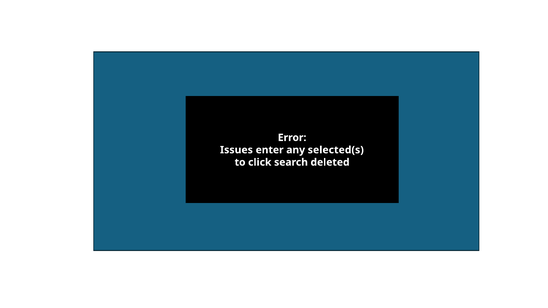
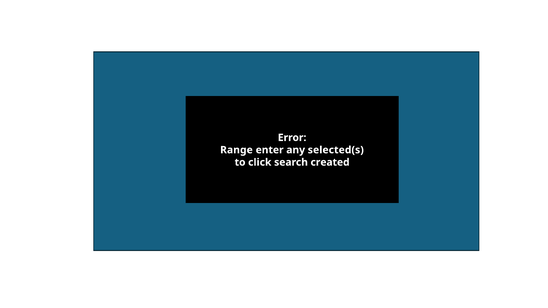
Issues: Issues -> Range (236, 150)
deleted: deleted -> created (330, 162)
